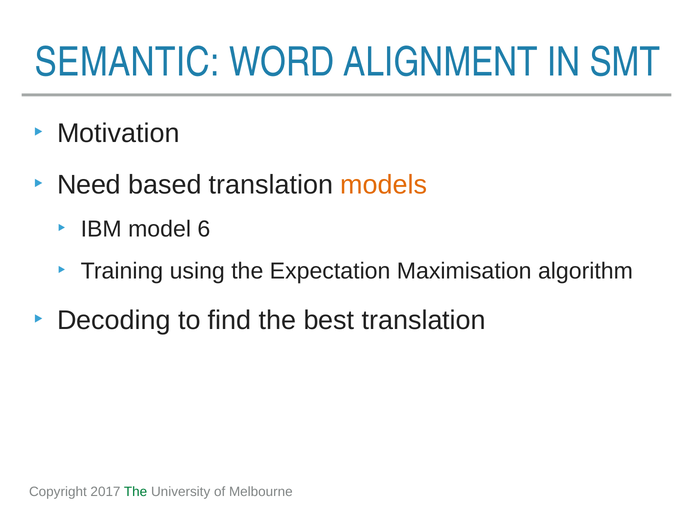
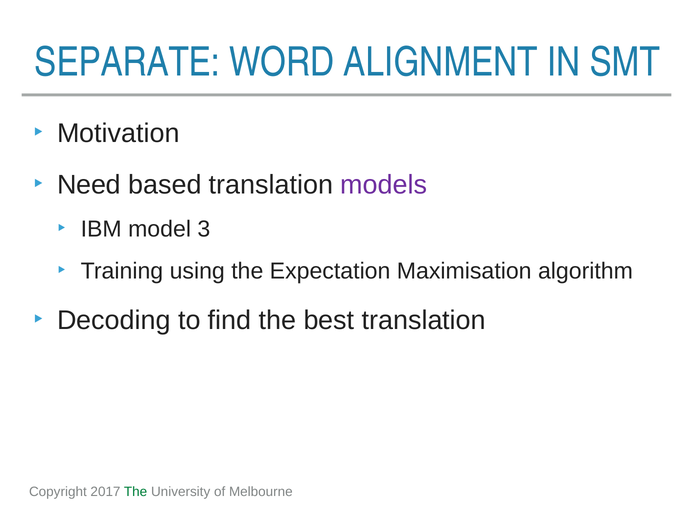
SEMANTIC: SEMANTIC -> SEPARATE (127, 62)
models colour: orange -> purple (384, 185)
6: 6 -> 3 (204, 229)
